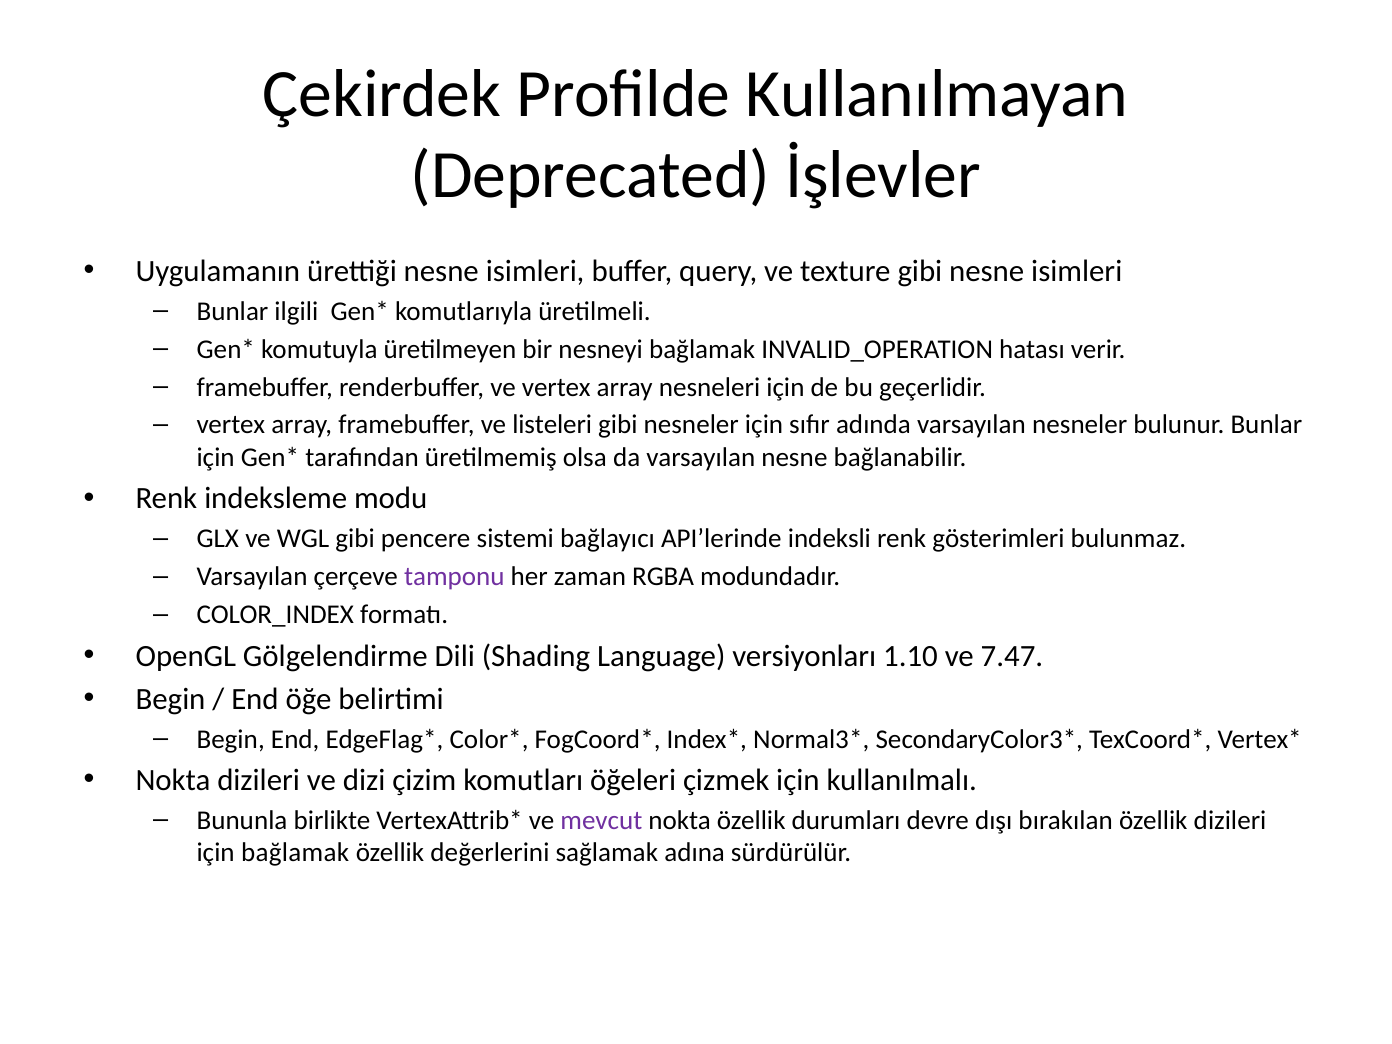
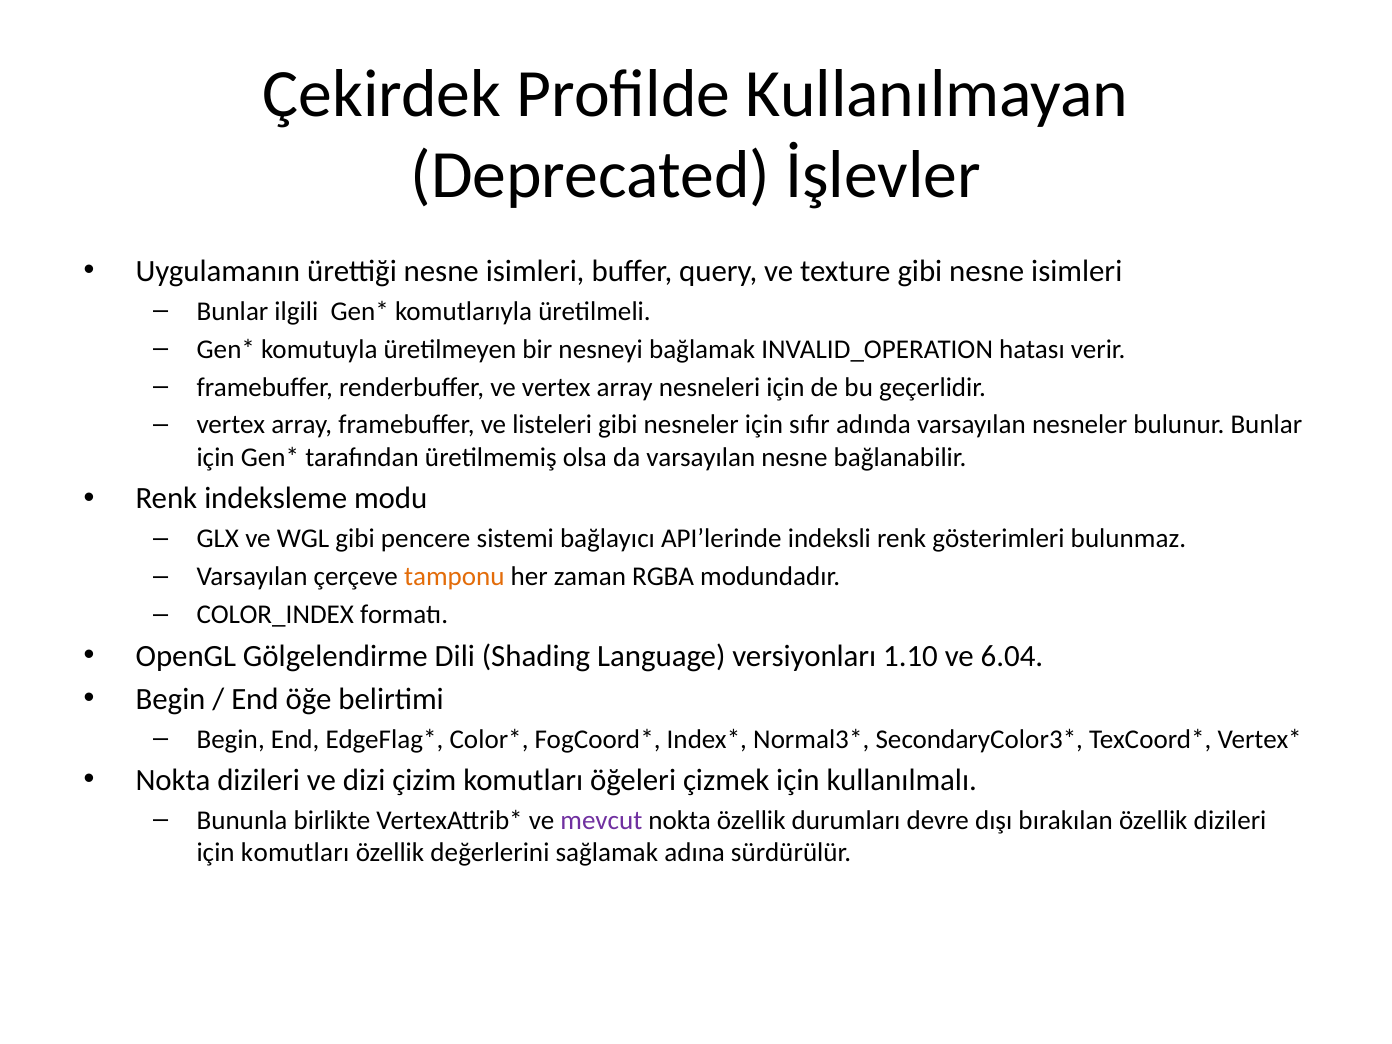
tamponu colour: purple -> orange (454, 577)
7.47: 7.47 -> 6.04 (1012, 656)
için bağlamak: bağlamak -> komutları (295, 853)
